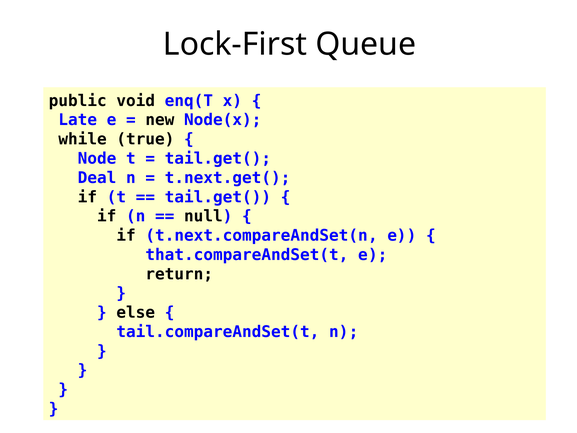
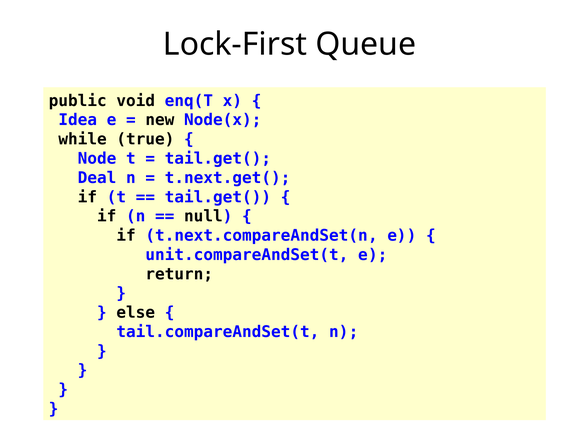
Late: Late -> Idea (78, 120)
that.compareAndSet(t: that.compareAndSet(t -> unit.compareAndSet(t (247, 255)
